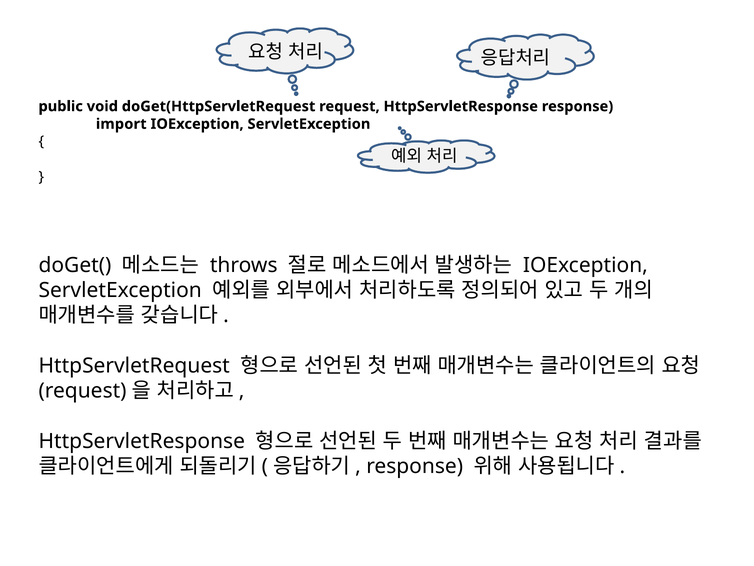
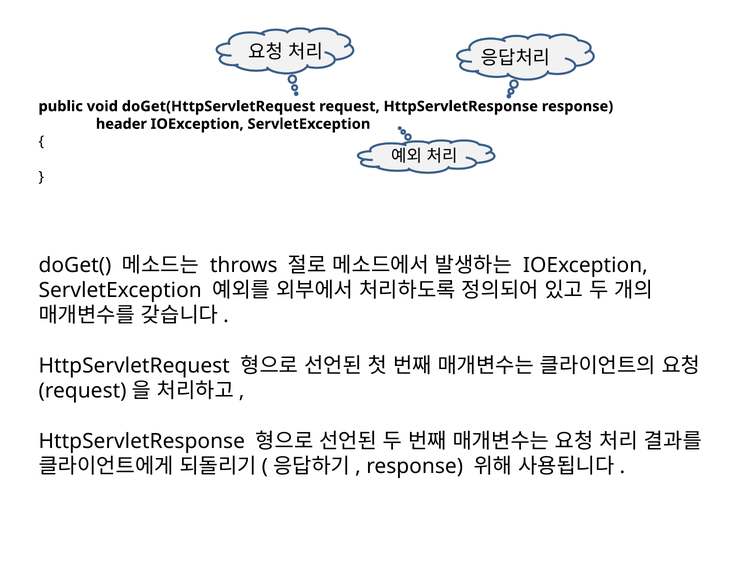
import: import -> header (121, 124)
